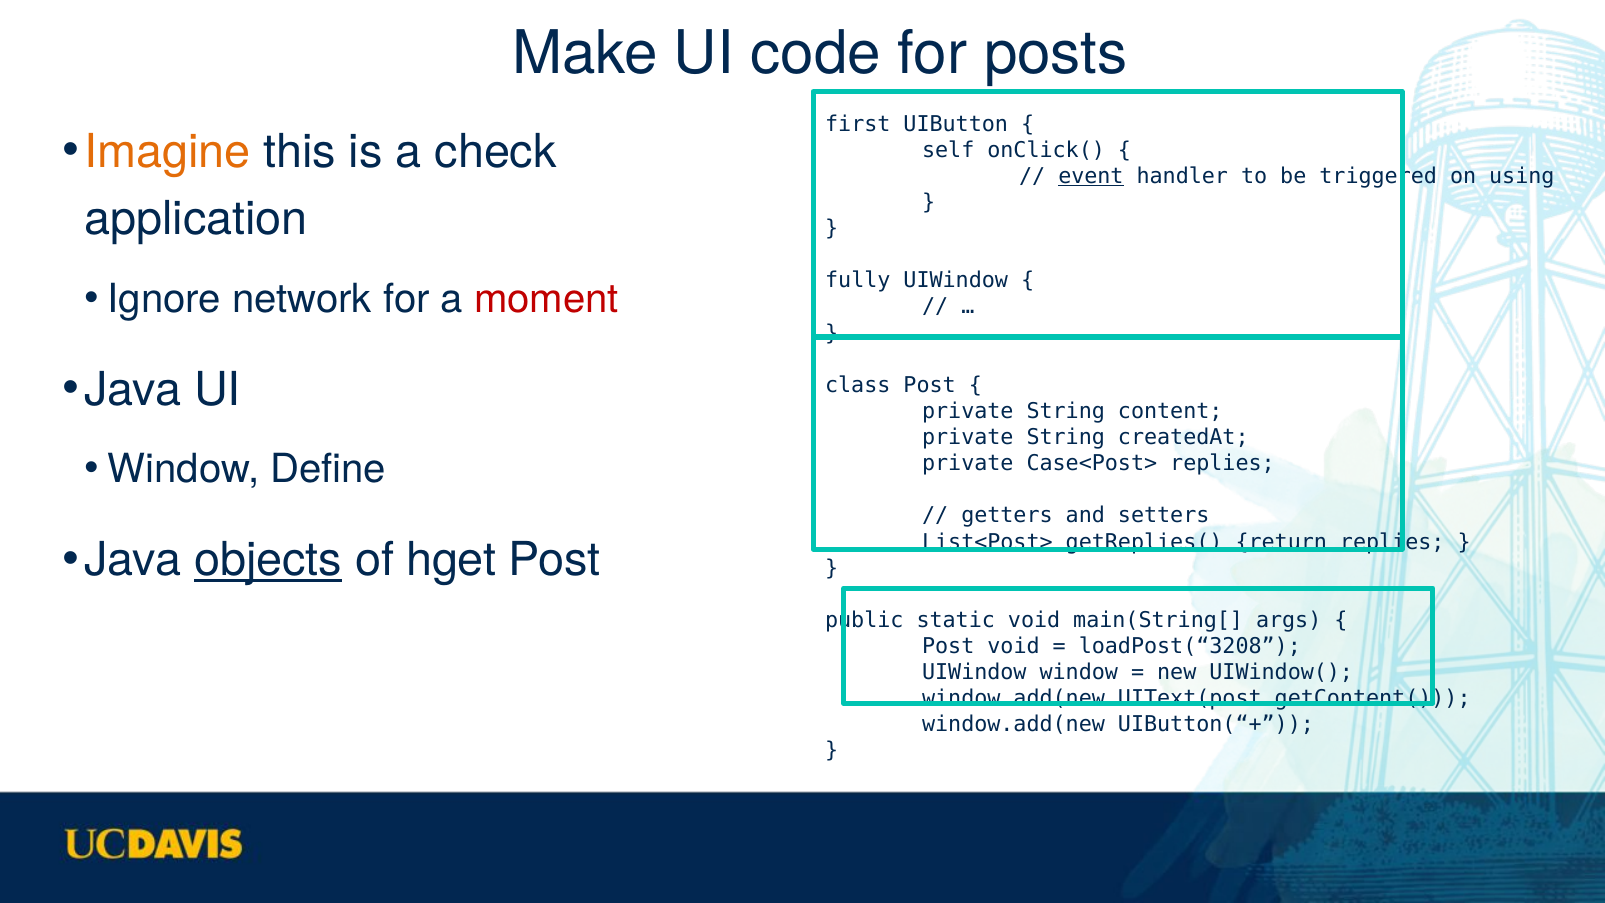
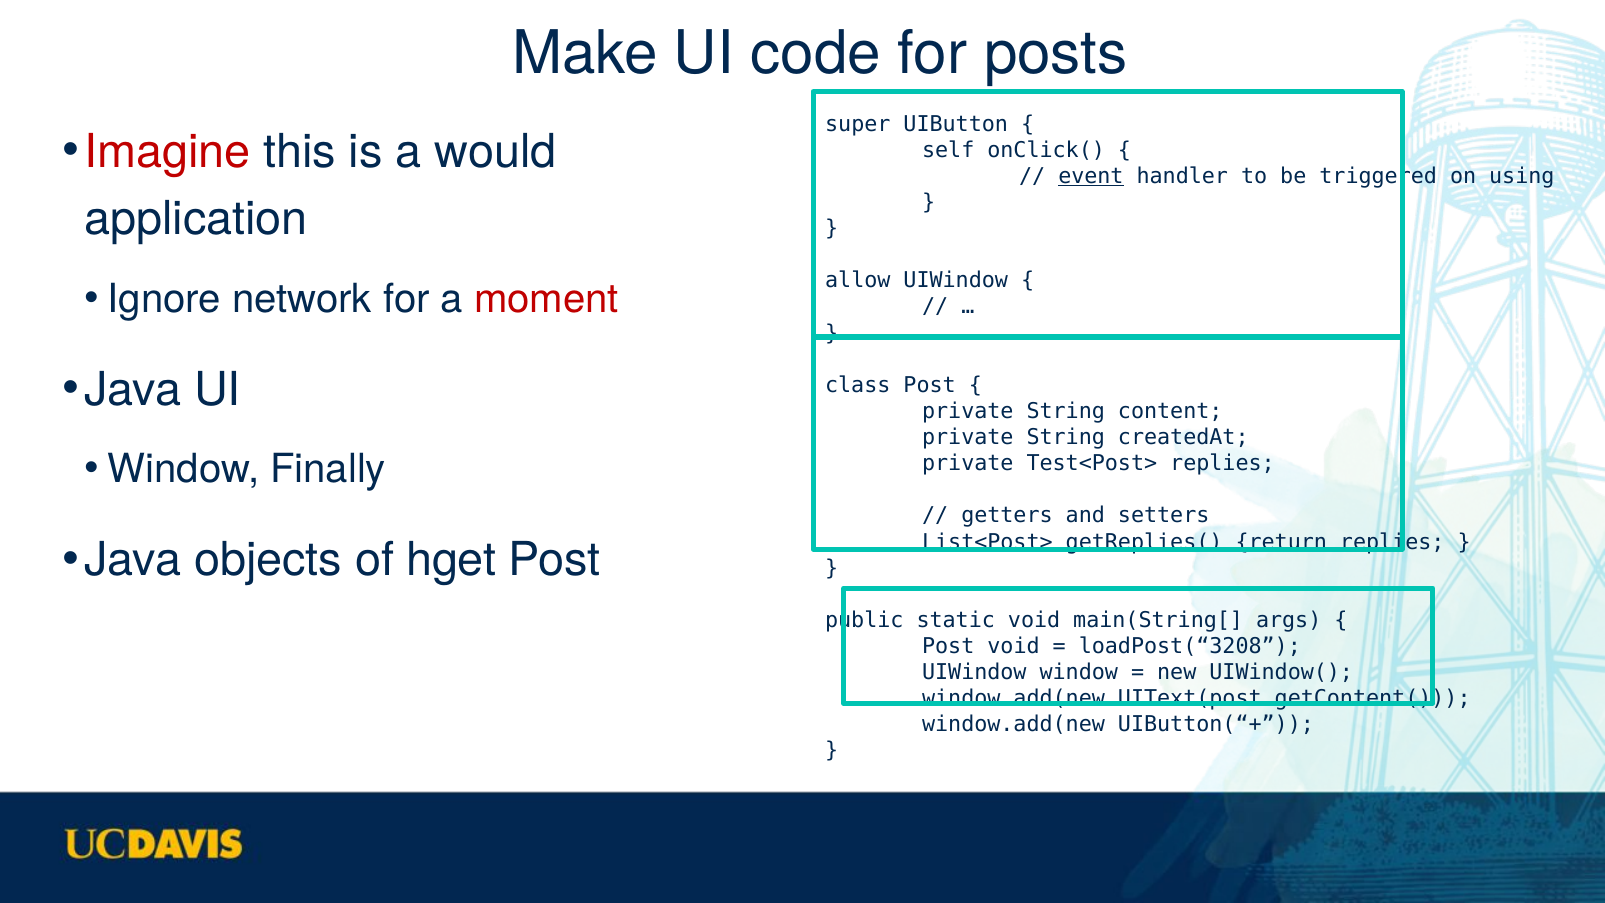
first: first -> super (858, 124)
Imagine colour: orange -> red (168, 152)
check: check -> would (496, 152)
fully: fully -> allow (858, 281)
Define: Define -> Finally (328, 470)
Case<Post>: Case<Post> -> Test<Post> (1092, 463)
objects underline: present -> none (268, 560)
